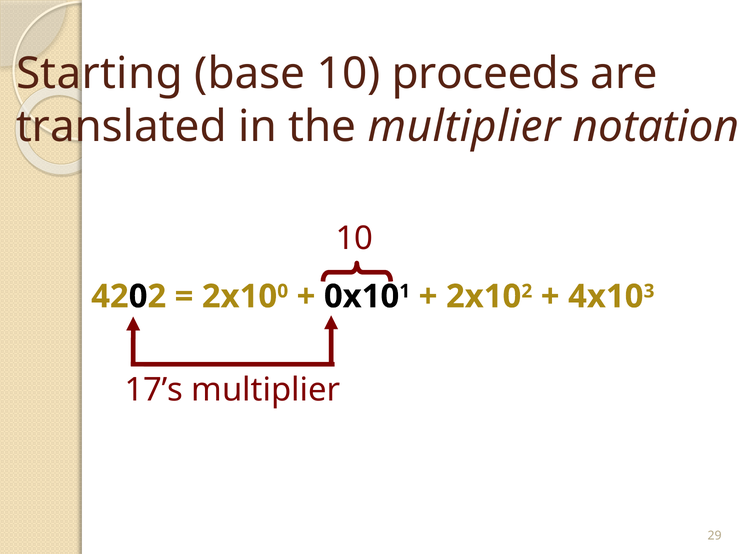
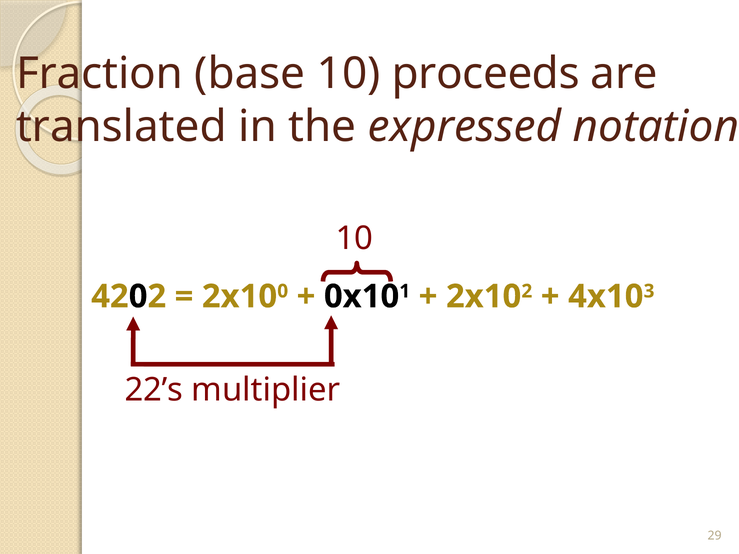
Starting: Starting -> Fraction (100, 74)
the multiplier: multiplier -> expressed (465, 127)
17’s: 17’s -> 22’s (154, 390)
